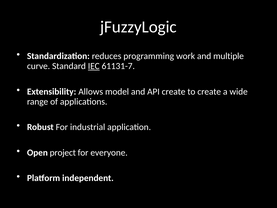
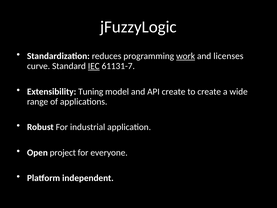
work underline: none -> present (186, 56)
multiple: multiple -> licenses (228, 56)
Allows: Allows -> Tuning (91, 91)
